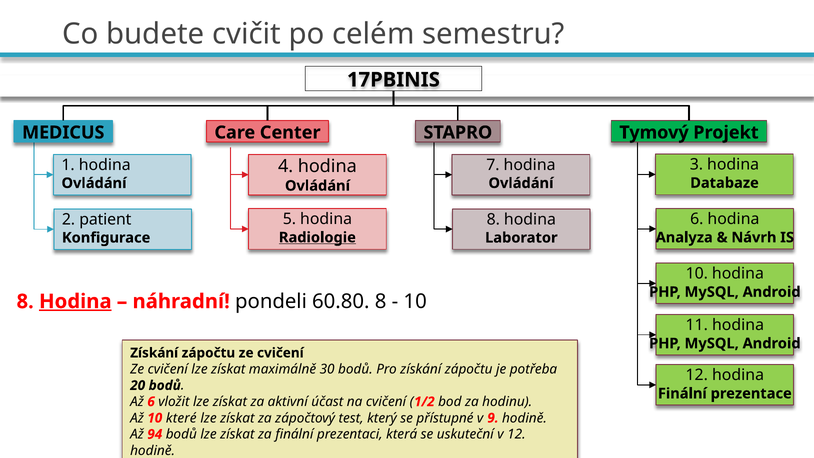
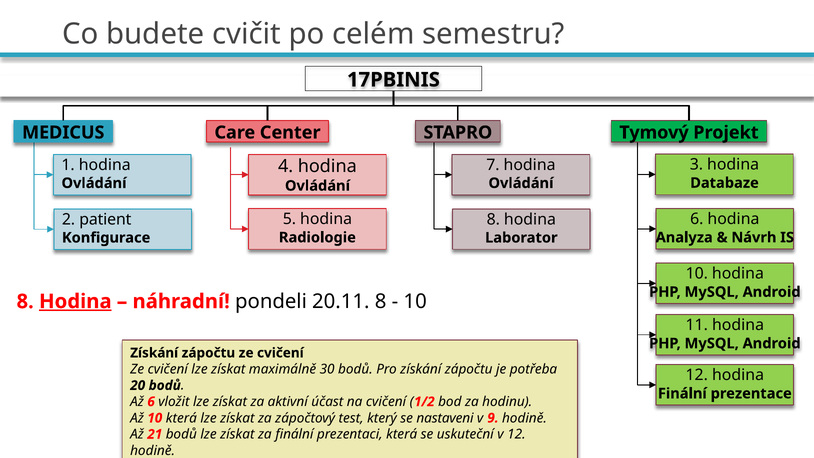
Radiologie underline: present -> none (317, 237)
60.80: 60.80 -> 20.11 (341, 301)
10 které: které -> která (181, 418)
přístupné: přístupné -> nastaveni (445, 418)
94: 94 -> 21 (155, 434)
